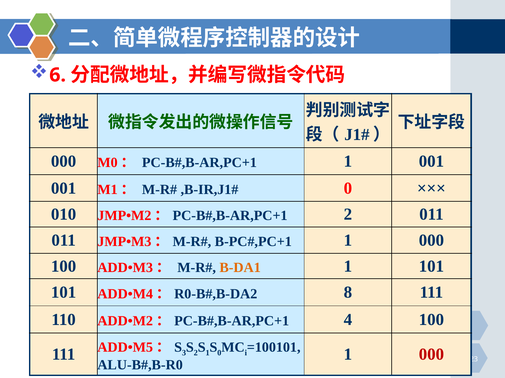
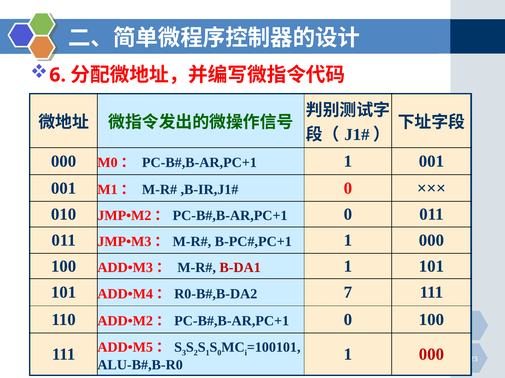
2: 2 -> 0 (348, 215)
B-DA1 colour: orange -> red (240, 268)
8: 8 -> 7 (348, 293)
4: 4 -> 0 (348, 320)
